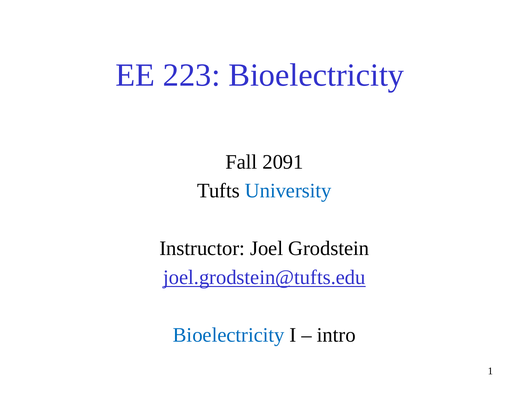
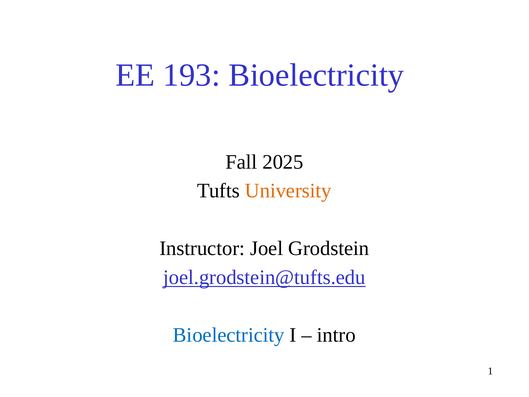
223: 223 -> 193 (192, 75)
2091: 2091 -> 2025 (283, 162)
University colour: blue -> orange (288, 191)
